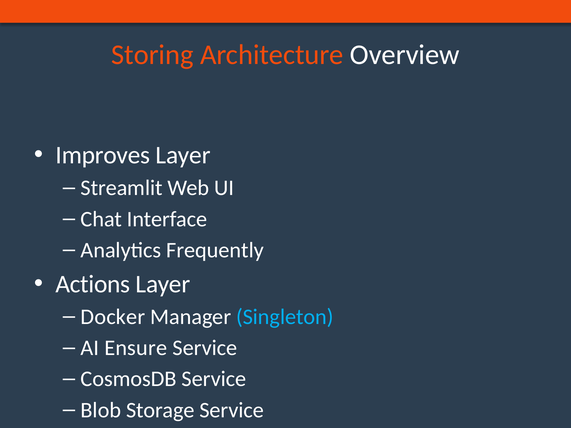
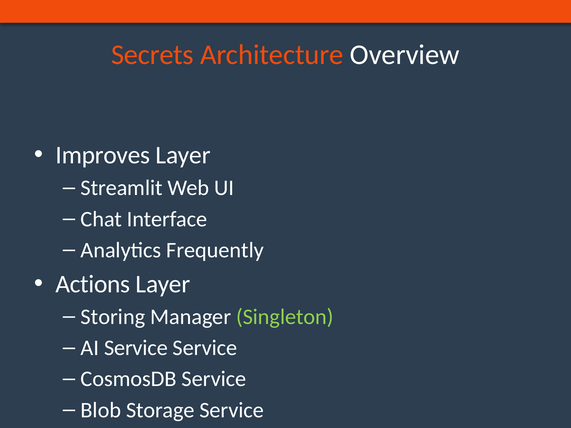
Storing: Storing -> Secrets (152, 55)
Docker: Docker -> Storing (113, 317)
Singleton colour: light blue -> light green (285, 317)
AI Ensure: Ensure -> Service (136, 348)
